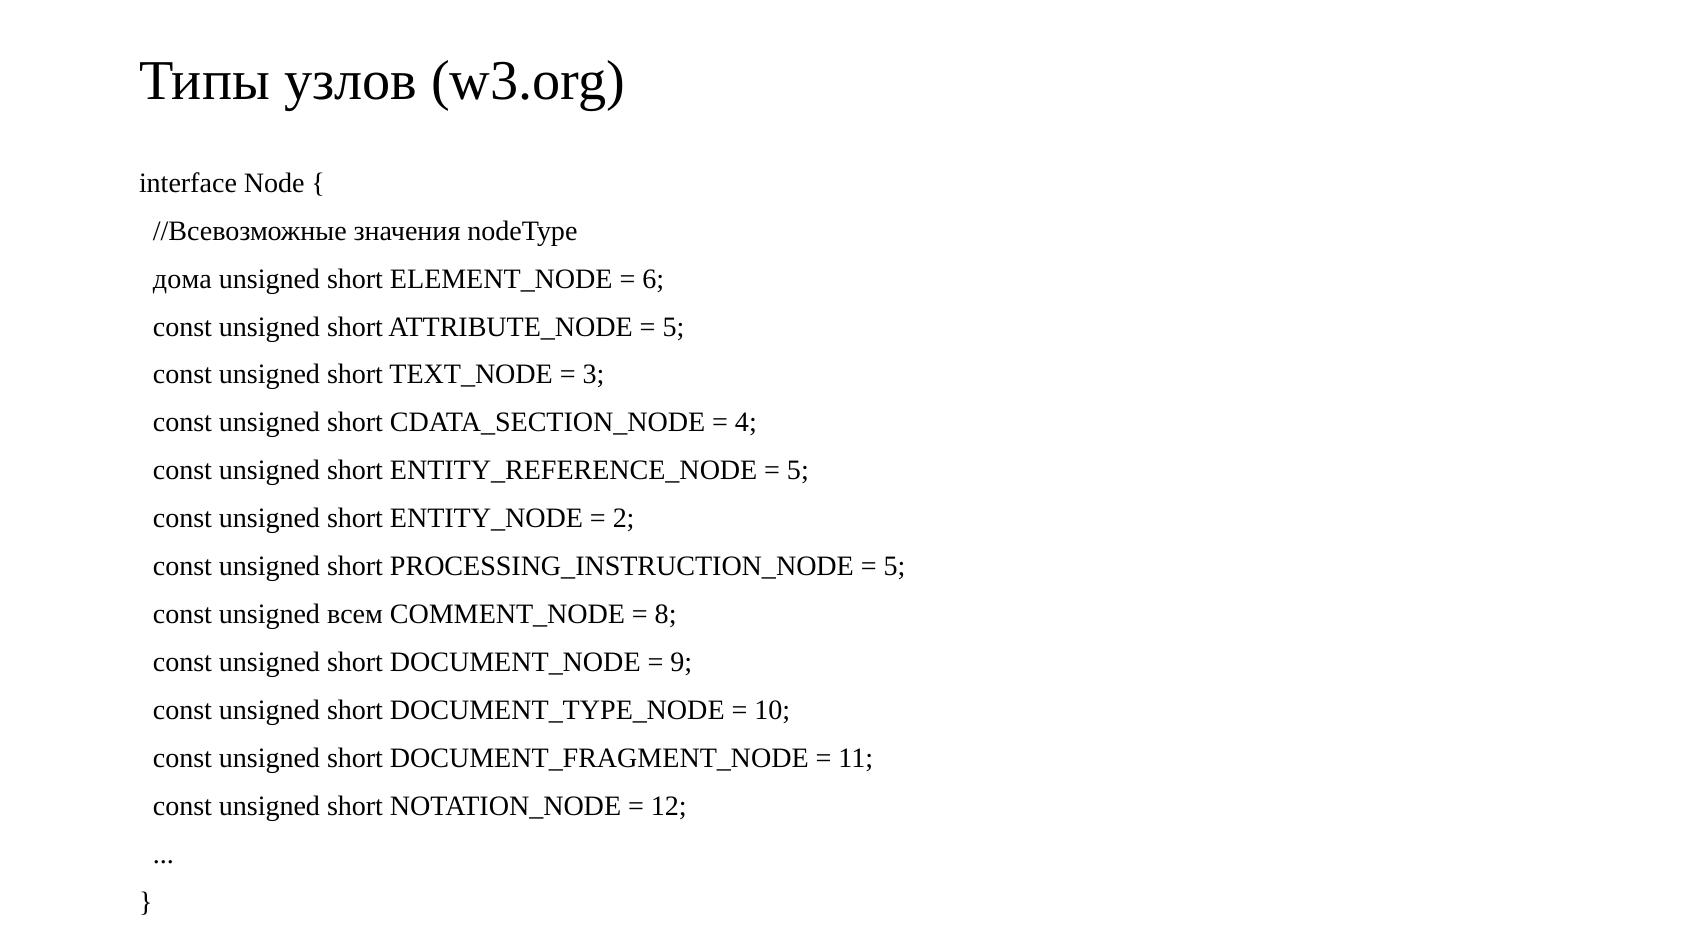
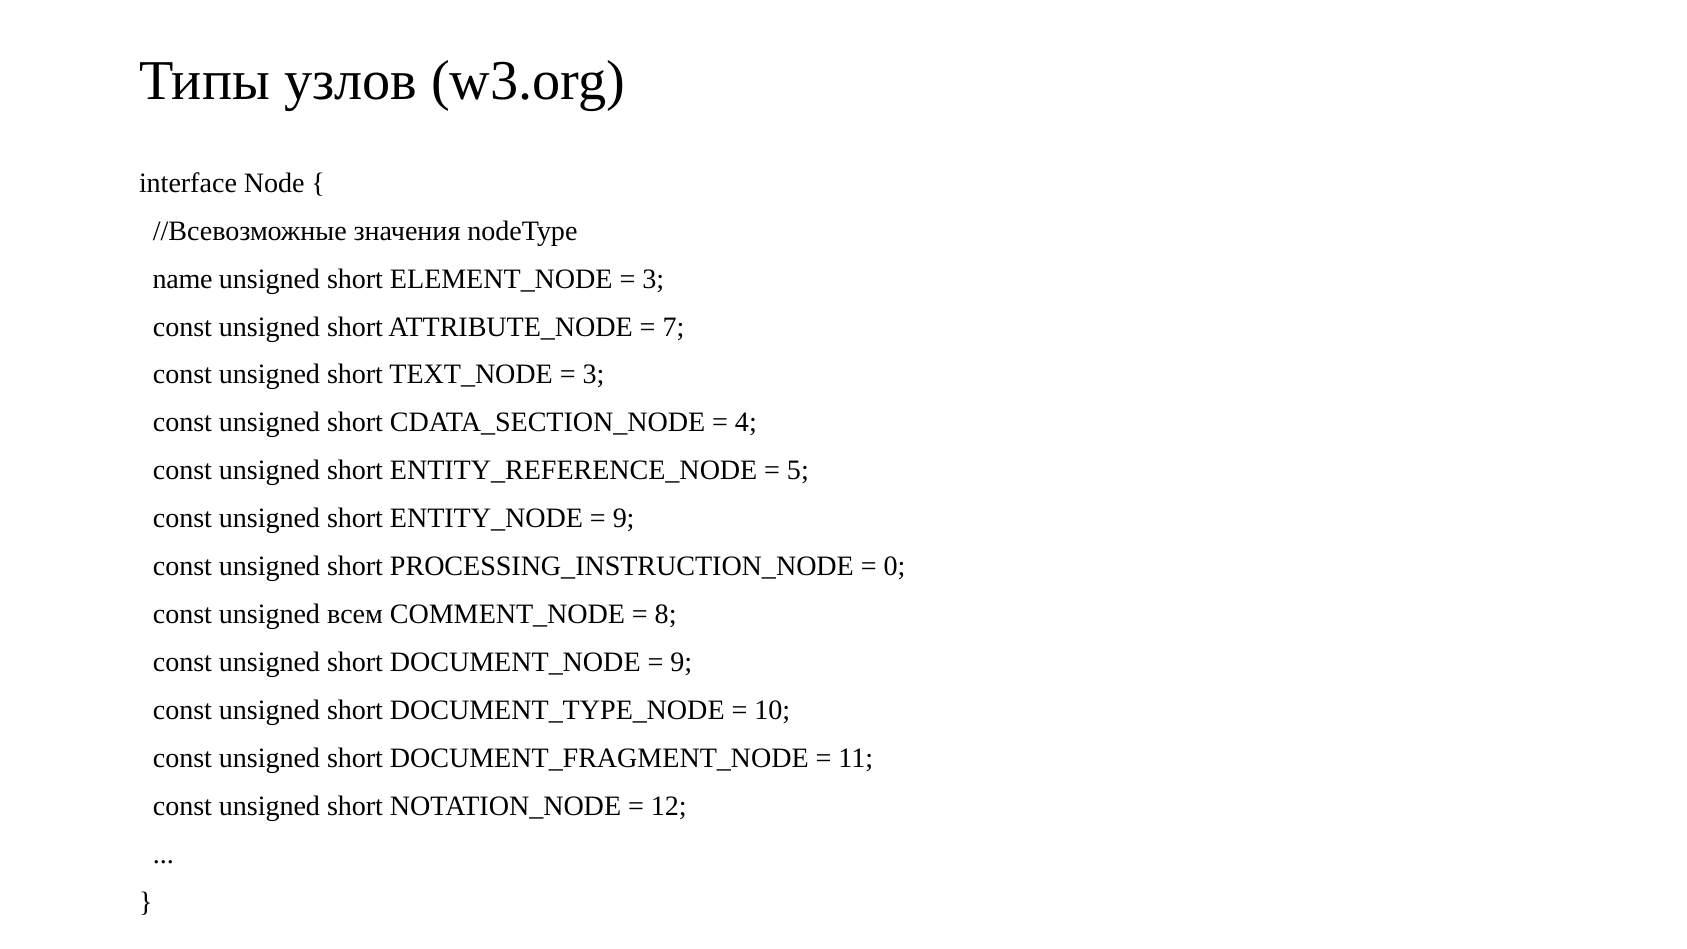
дома: дома -> name (183, 279)
6: 6 -> 3 (653, 279)
5: 5 -> 7 (673, 327)
2: 2 -> 9 (624, 518)
5: 5 -> 0 (895, 566)
